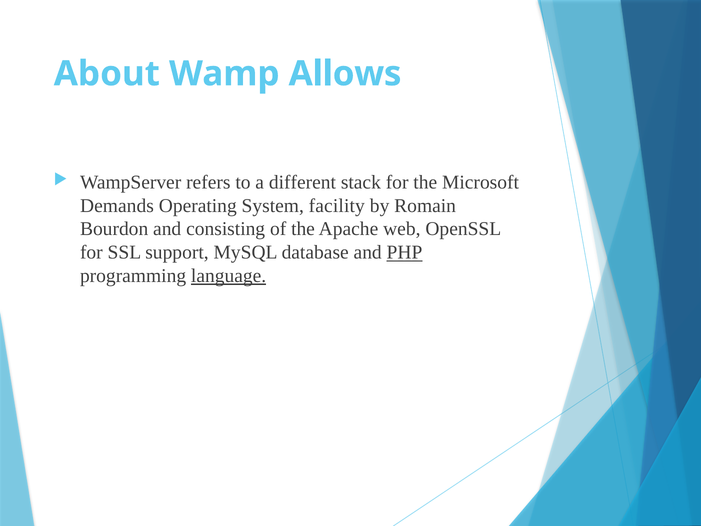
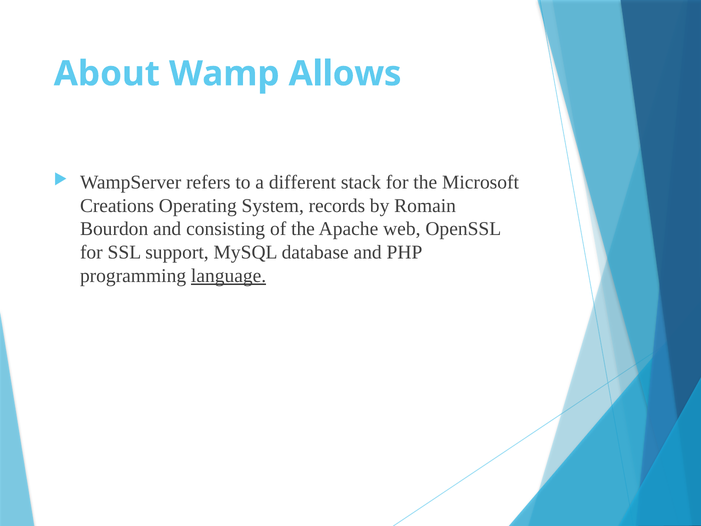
Demands: Demands -> Creations (117, 206)
facility: facility -> records (337, 206)
PHP underline: present -> none (404, 252)
